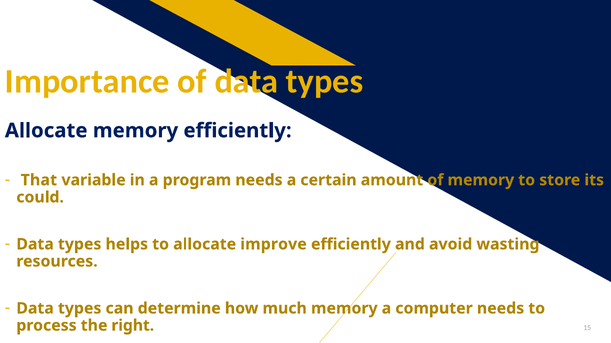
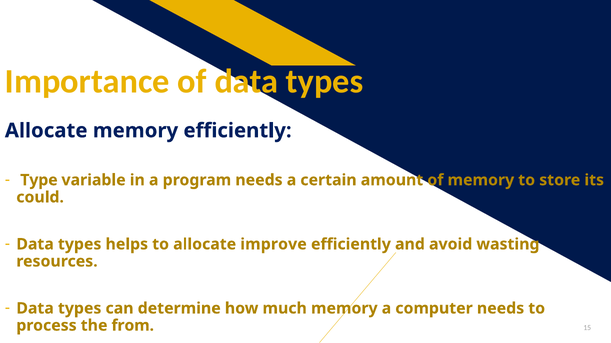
That: That -> Type (39, 180)
right: right -> from (133, 326)
